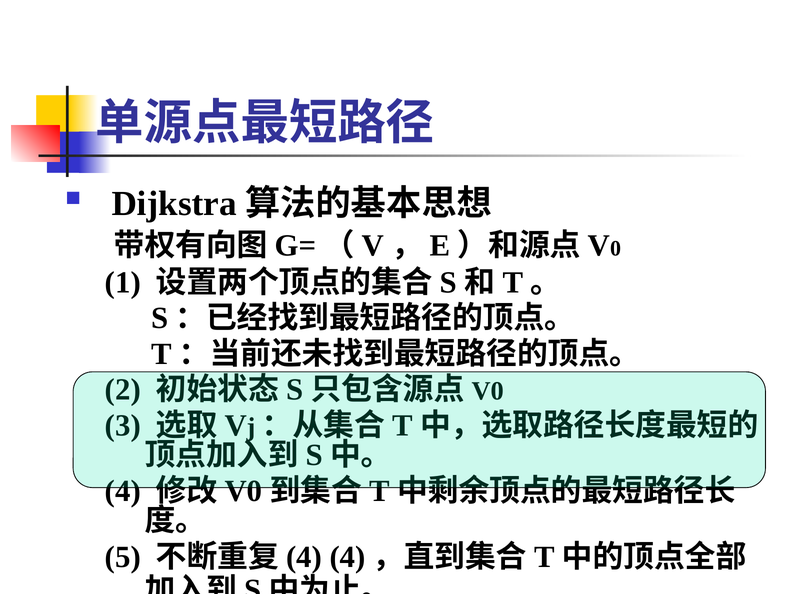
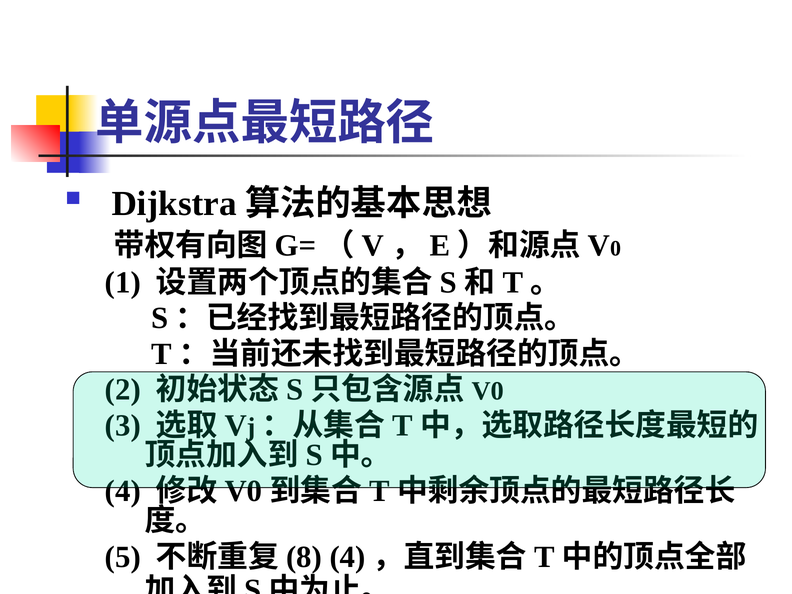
4: 4 -> 8 (304, 557)
